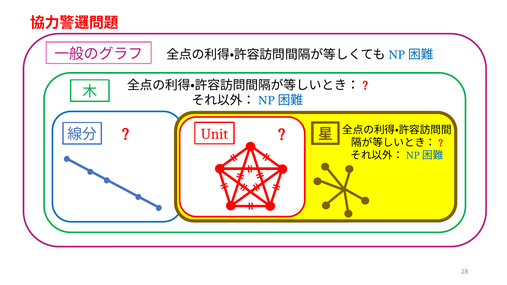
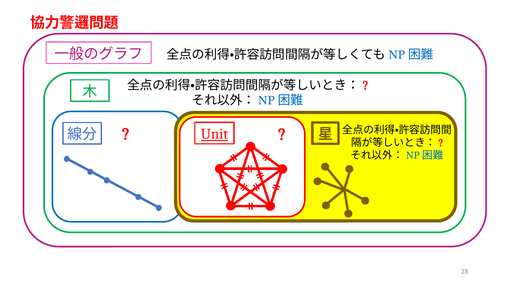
Unit underline: none -> present (214, 134)
